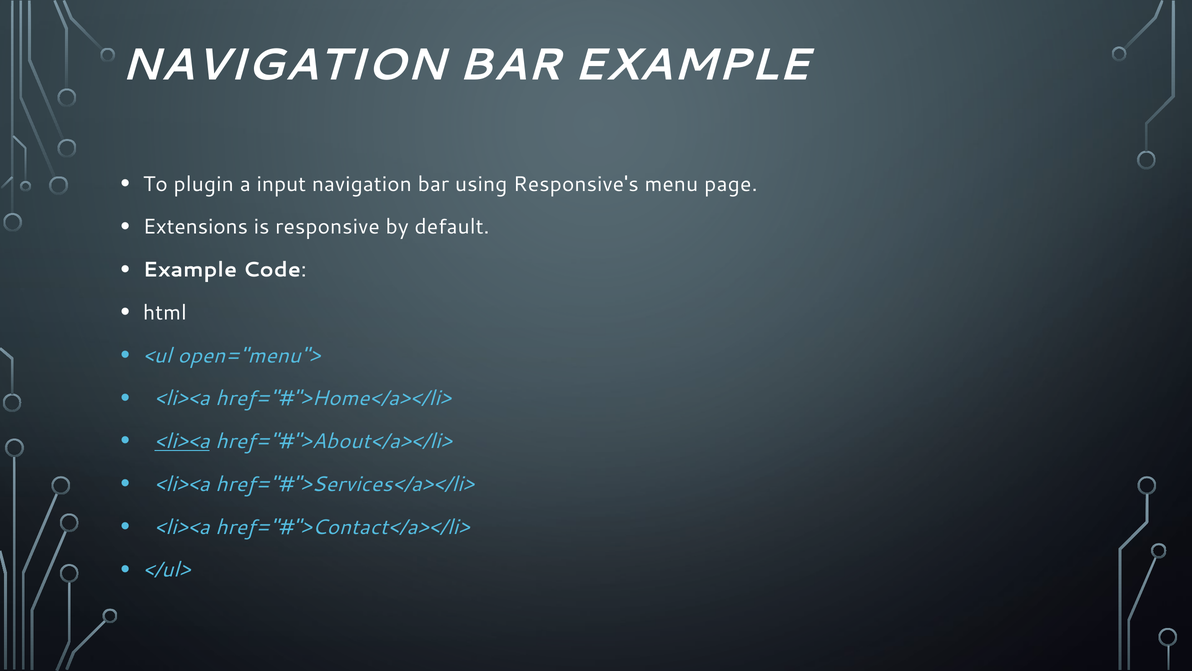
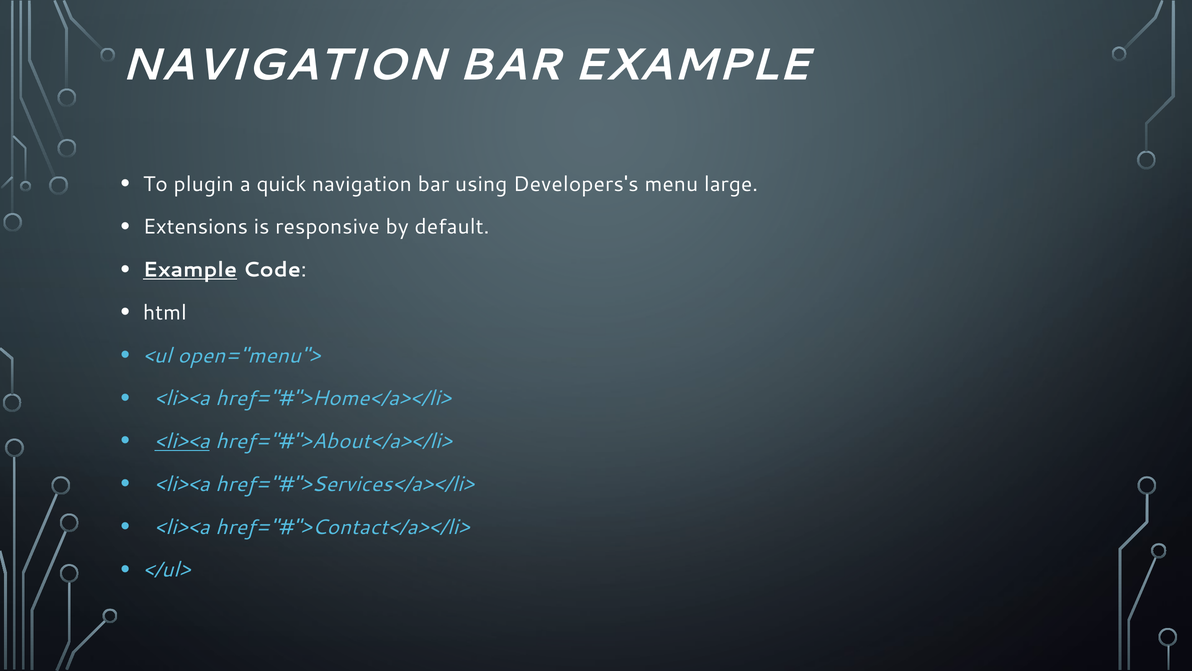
input: input -> quick (281, 184)
Responsive's: Responsive's -> Developers's (576, 184)
page: page -> large (731, 184)
Example underline: none -> present (190, 270)
